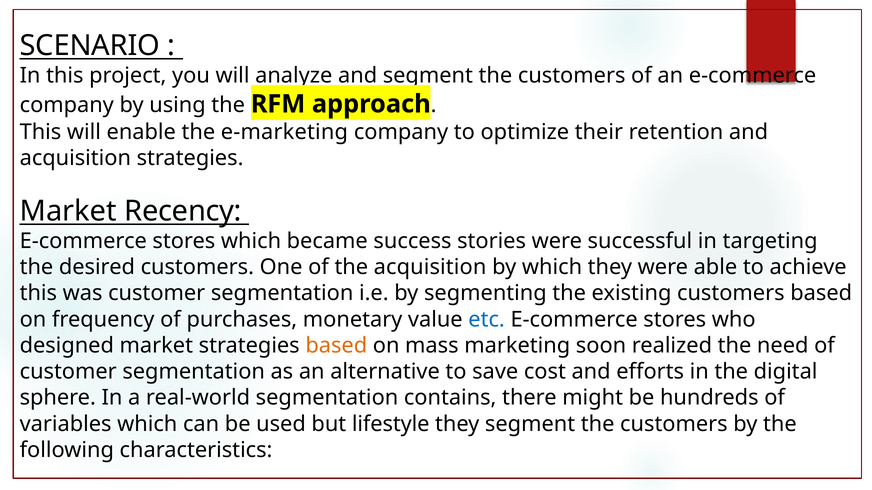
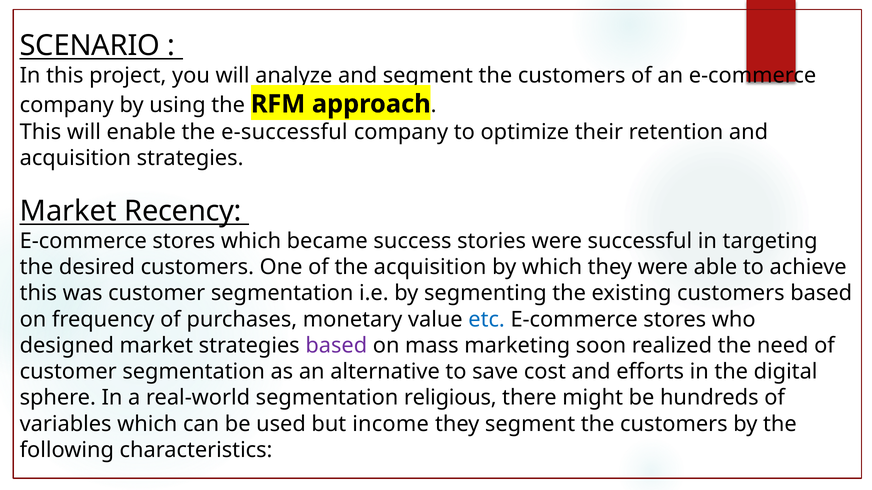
e-marketing: e-marketing -> e-successful (284, 132)
based colour: orange -> purple (336, 346)
contains: contains -> religious (450, 398)
lifestyle: lifestyle -> income (391, 424)
